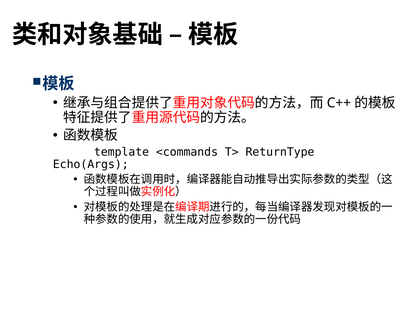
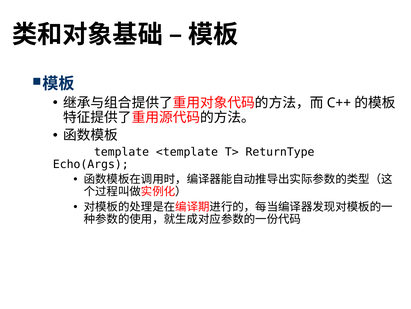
<commands: <commands -> <template (187, 152)
